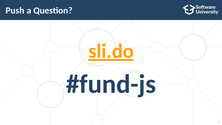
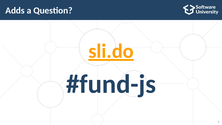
Push: Push -> Adds (15, 11)
